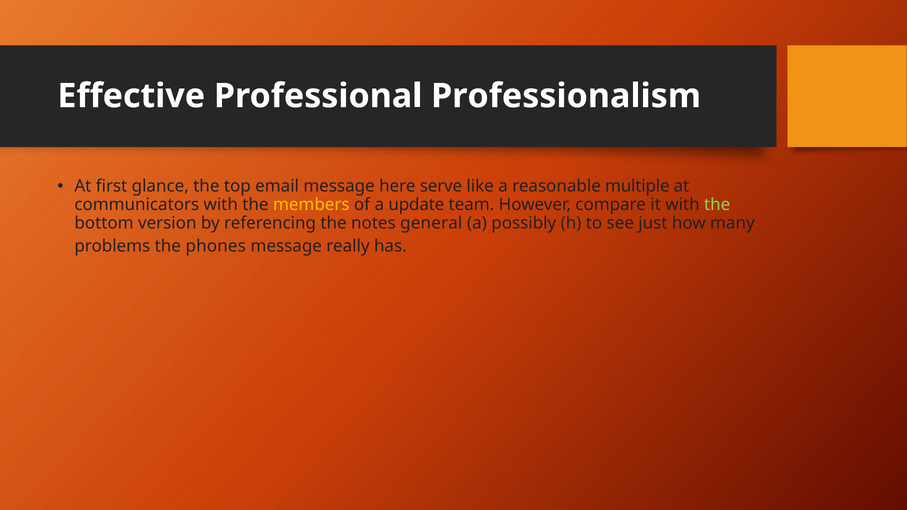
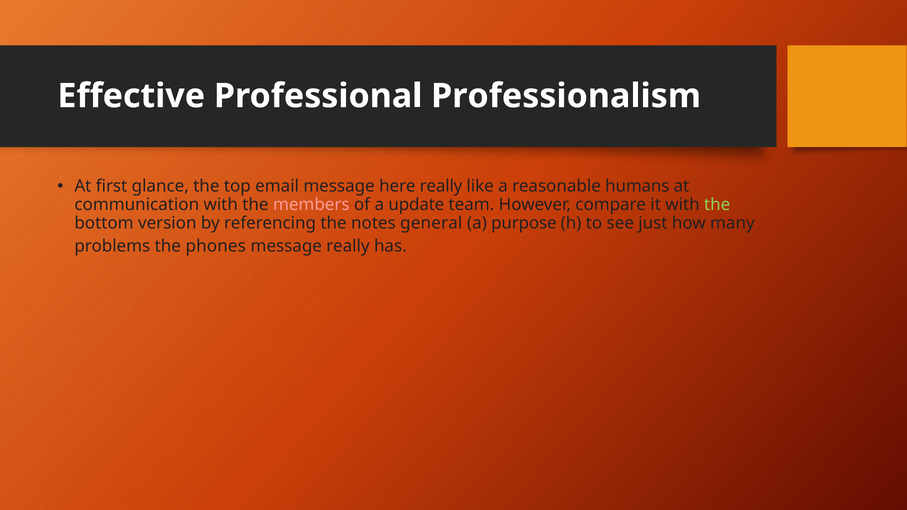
here serve: serve -> really (441, 186)
multiple: multiple -> humans (637, 186)
communicators: communicators -> communication (137, 205)
members colour: yellow -> pink (311, 205)
possibly: possibly -> purpose (524, 223)
